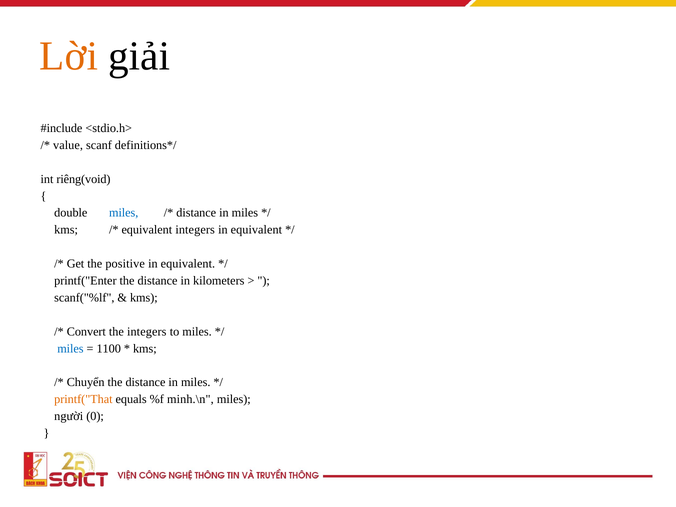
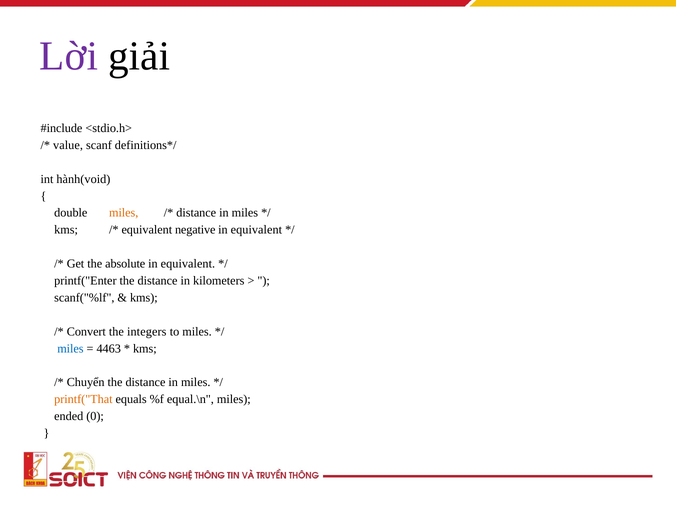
Lời colour: orange -> purple (69, 56)
riêng(void: riêng(void -> hành(void (83, 179)
miles colour: blue -> orange (124, 213)
equivalent integers: integers -> negative (195, 230)
positive: positive -> absolute (125, 264)
1100: 1100 -> 4463 (109, 349)
minh.\n: minh.\n -> equal.\n (190, 399)
người: người -> ended (69, 416)
